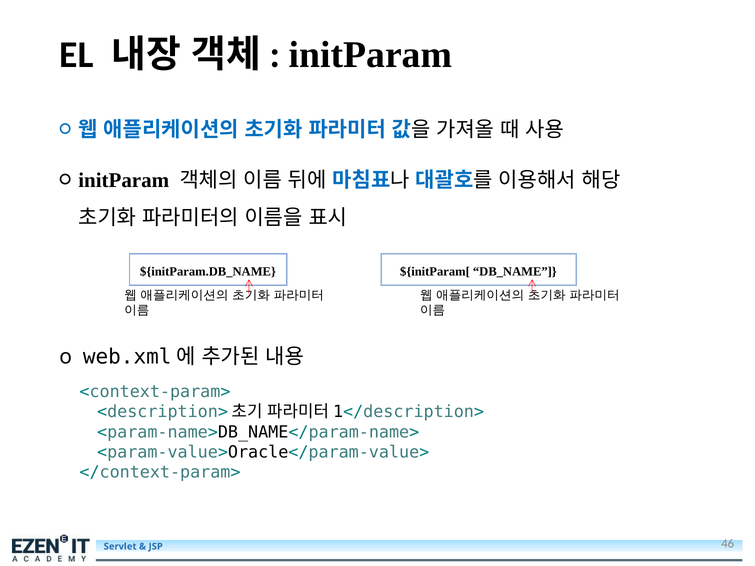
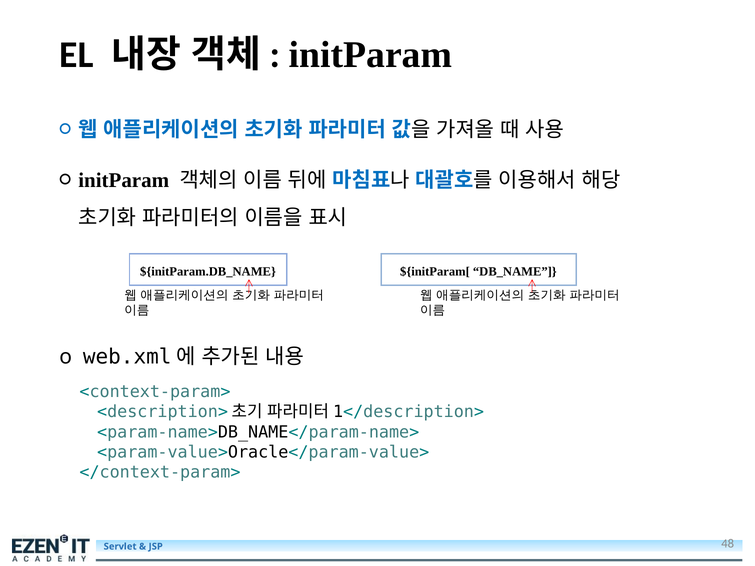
46: 46 -> 48 (728, 544)
